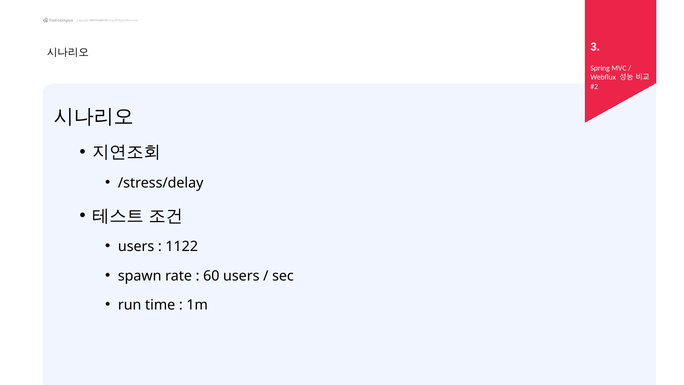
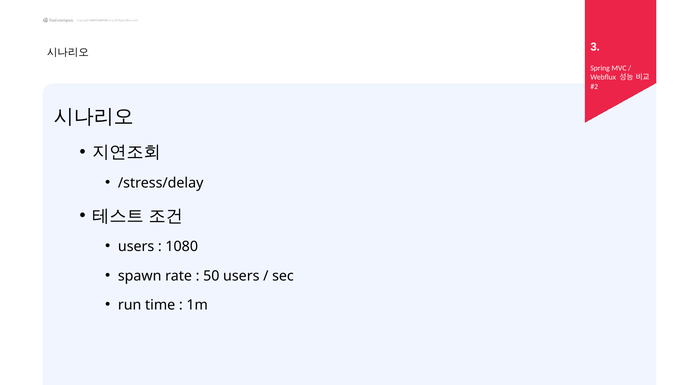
1122: 1122 -> 1080 (182, 246)
60: 60 -> 50 (211, 276)
